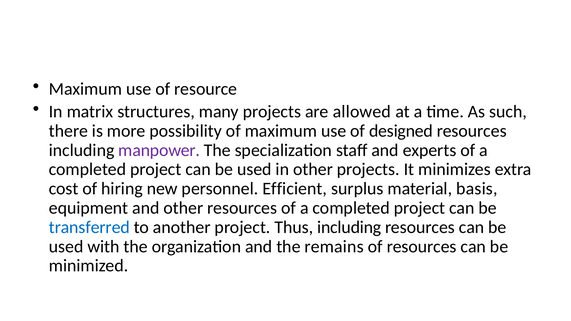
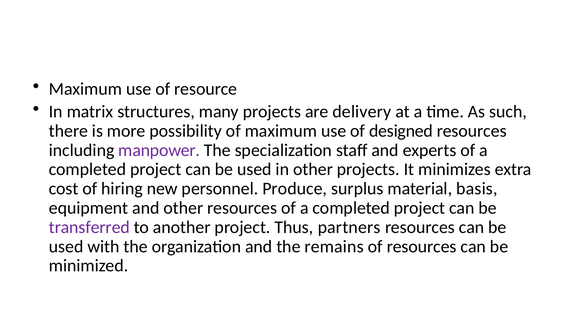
allowed: allowed -> delivery (362, 112)
Efficient: Efficient -> Produce (295, 189)
transferred colour: blue -> purple (89, 227)
Thus including: including -> partners (349, 227)
